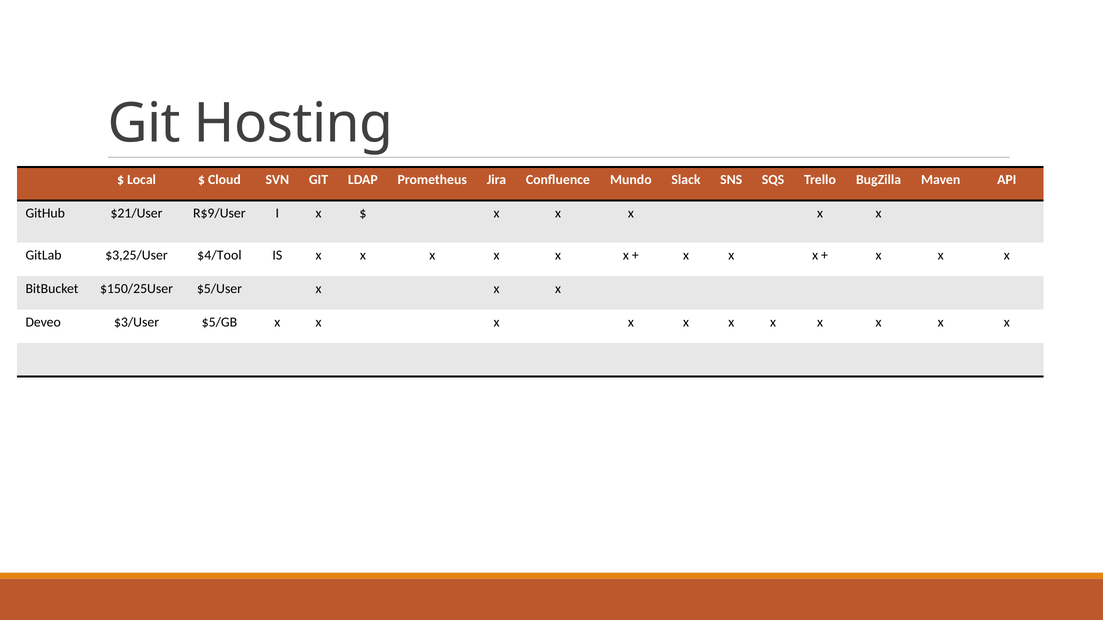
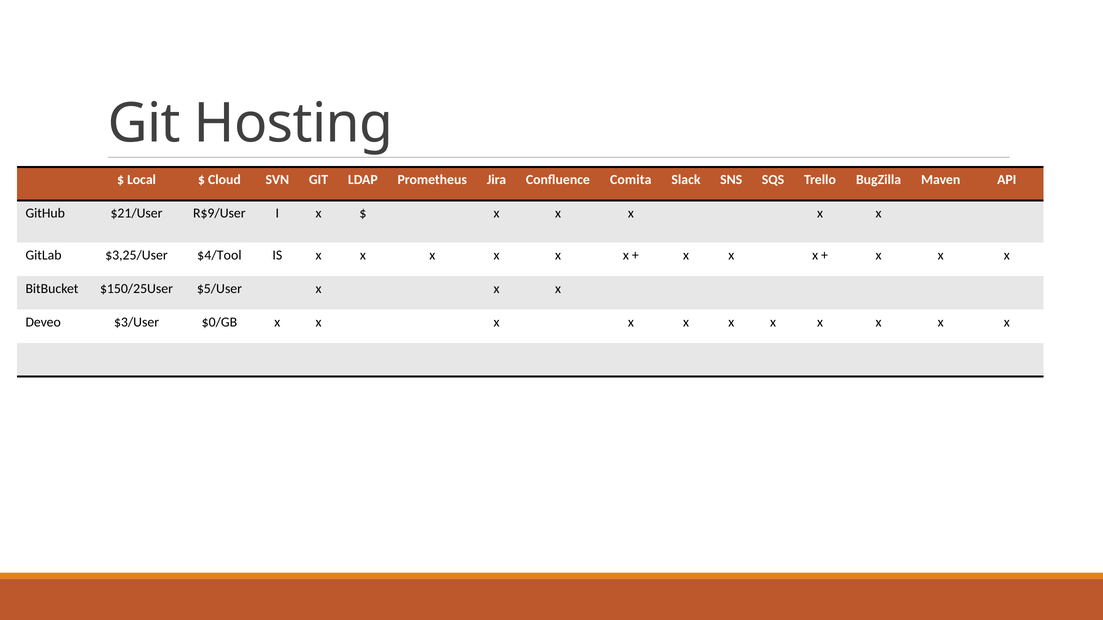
Mundo: Mundo -> Comita (631, 180)
$5/GB: $5/GB -> $0/GB (219, 322)
